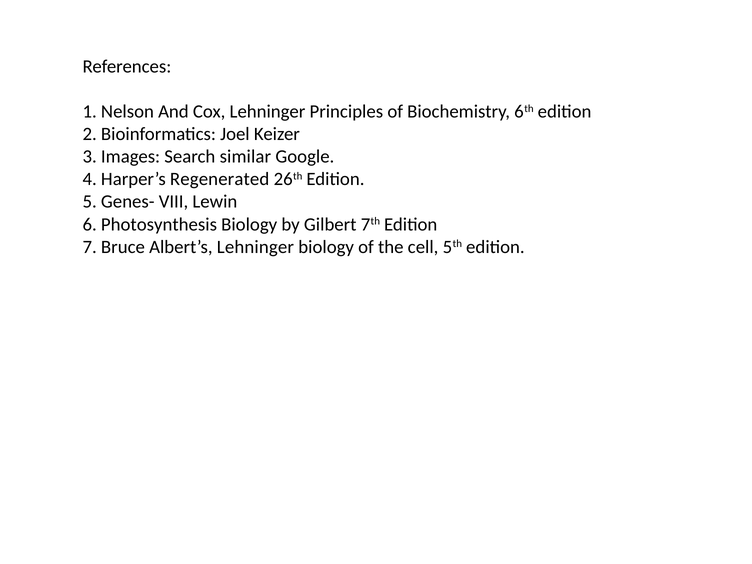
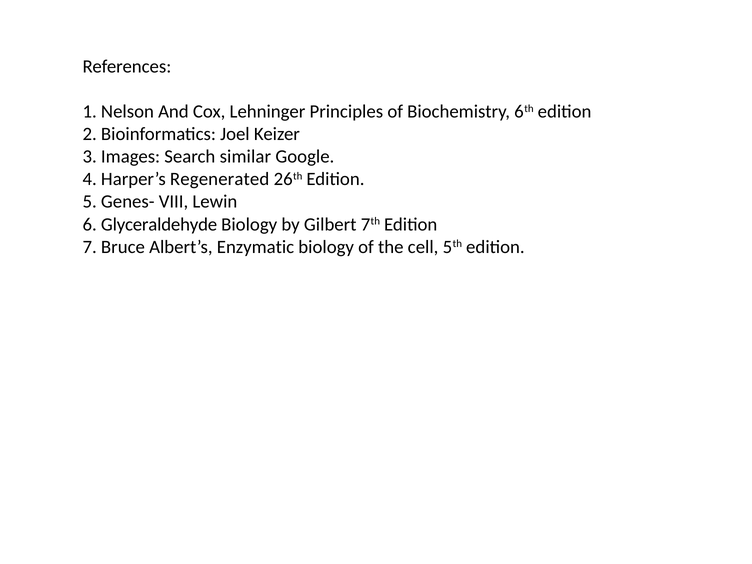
Photosynthesis: Photosynthesis -> Glyceraldehyde (159, 224)
Albert’s Lehninger: Lehninger -> Enzymatic (255, 247)
